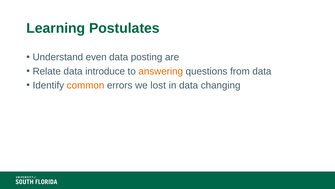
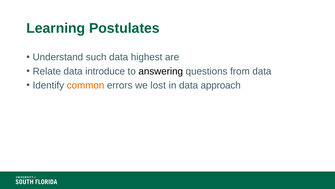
even: even -> such (96, 57)
posting: posting -> highest (147, 57)
answering colour: orange -> black (161, 71)
changing: changing -> approach (221, 85)
